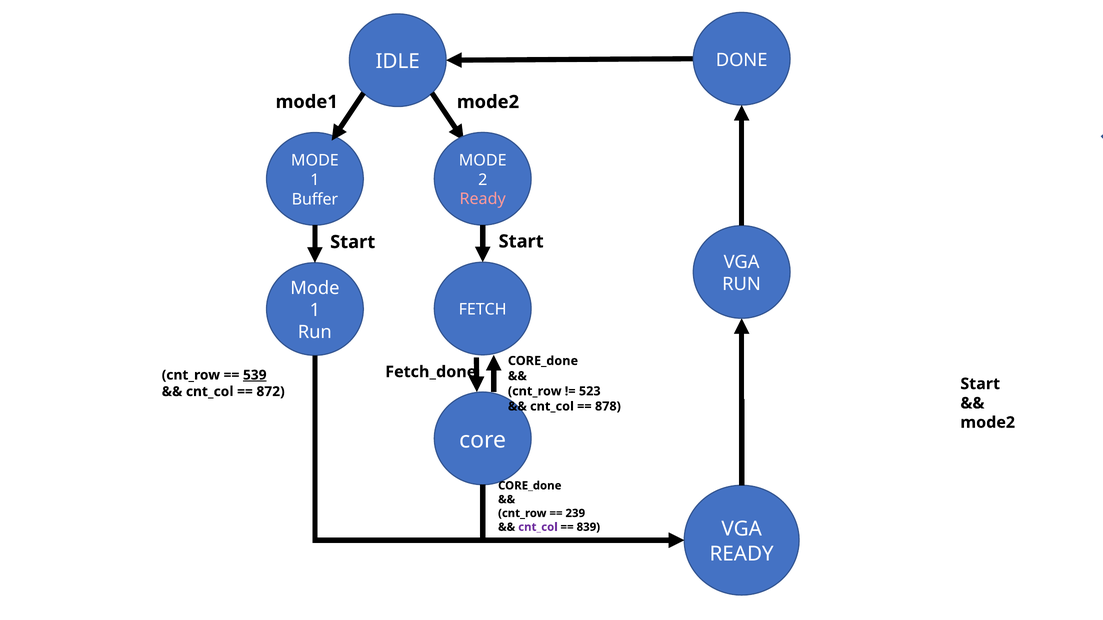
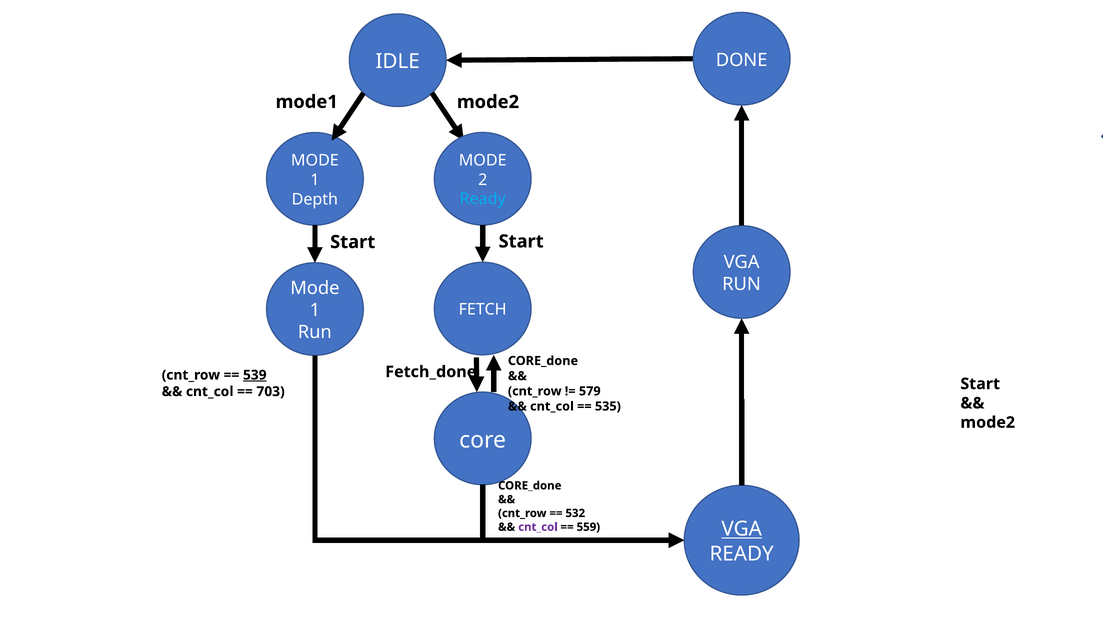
Ready colour: pink -> light blue (483, 199)
Buffer: Buffer -> Depth (315, 199)
523: 523 -> 579 (590, 391)
872: 872 -> 703 (271, 392)
878: 878 -> 535 (608, 407)
239: 239 -> 532 (575, 514)
VGA underline: none -> present (742, 530)
839: 839 -> 559 (588, 527)
